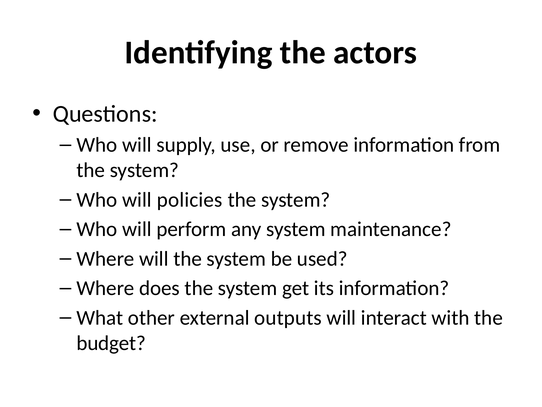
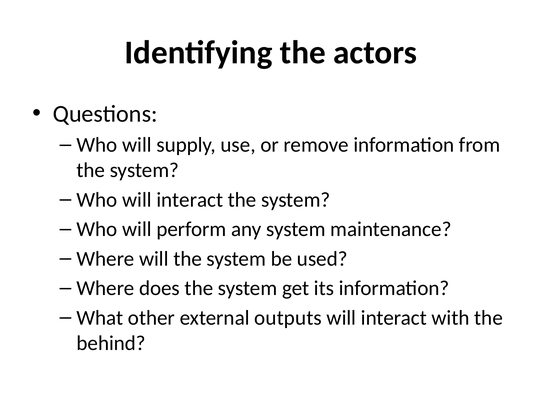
Who will policies: policies -> interact (190, 200)
budget: budget -> behind (111, 343)
